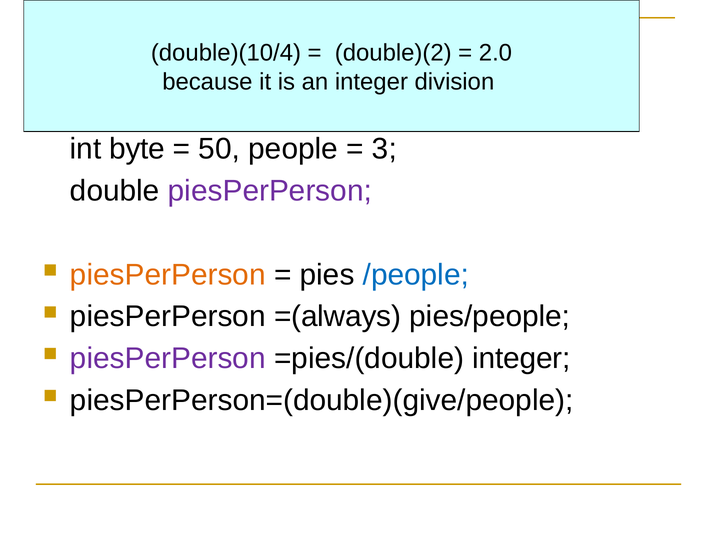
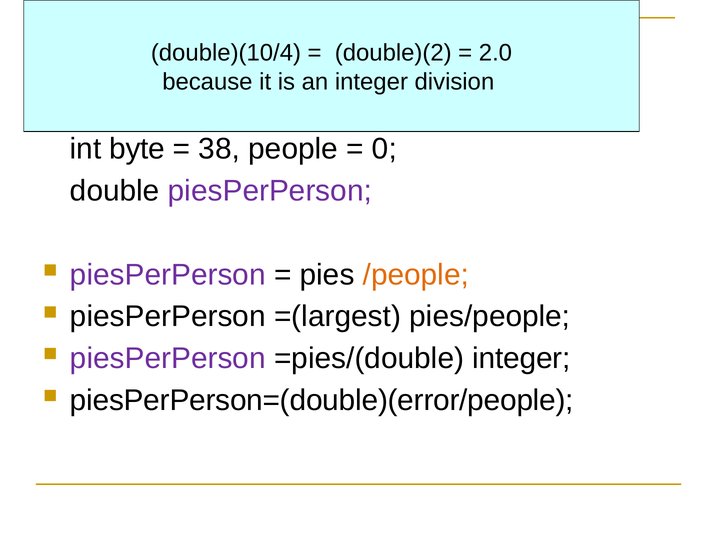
50: 50 -> 38 (219, 149)
3: 3 -> 0 (384, 149)
piesPerPerson colour: orange -> purple (168, 275)
/people colour: blue -> orange (416, 275)
=(always: =(always -> =(largest (338, 316)
piesPerPerson=(double)(give/people: piesPerPerson=(double)(give/people -> piesPerPerson=(double)(error/people (322, 400)
